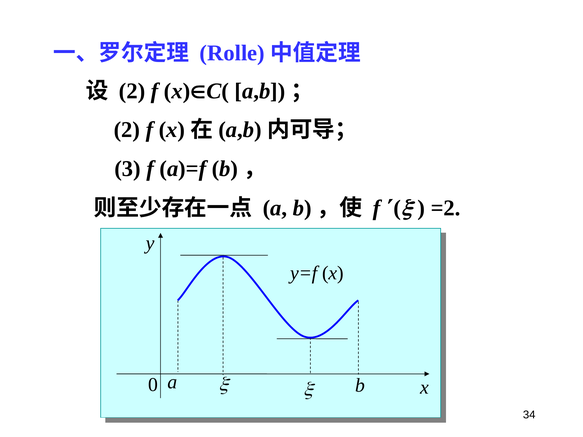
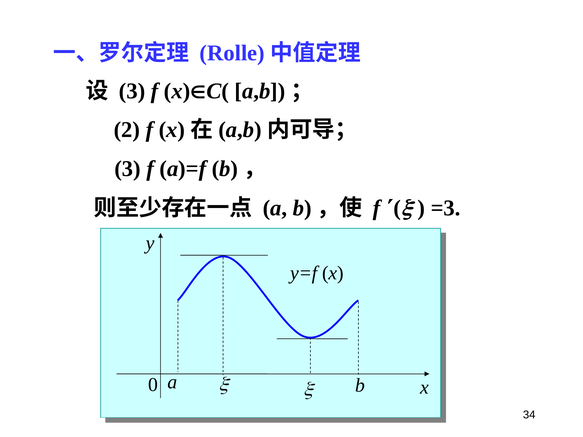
2: 2 -> 3 (132, 91)
=2: =2 -> =3 (446, 208)
